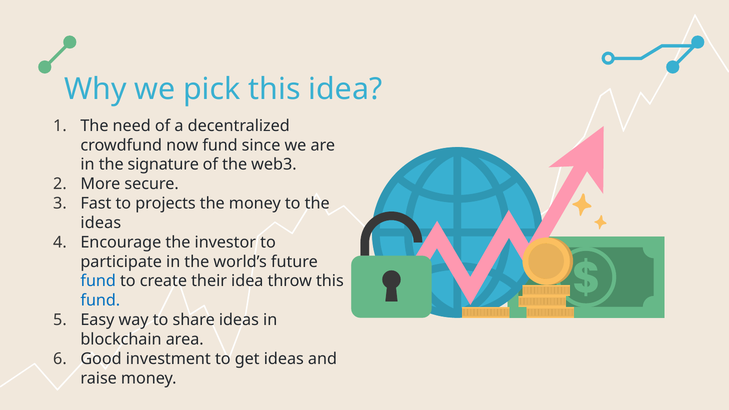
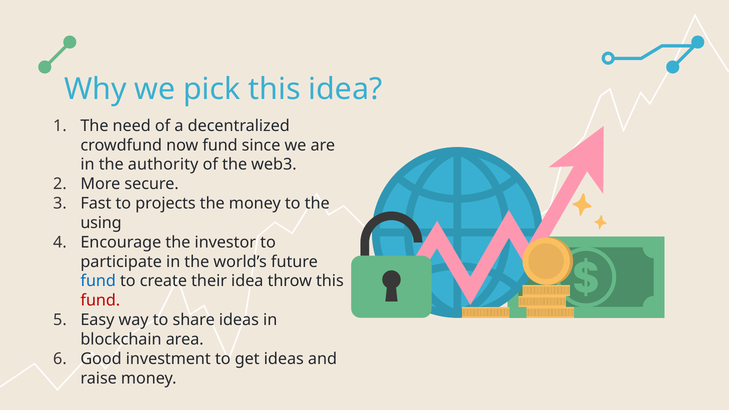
signature: signature -> authority (163, 165)
ideas: ideas -> using (101, 223)
fund colour: blue -> red (100, 301)
